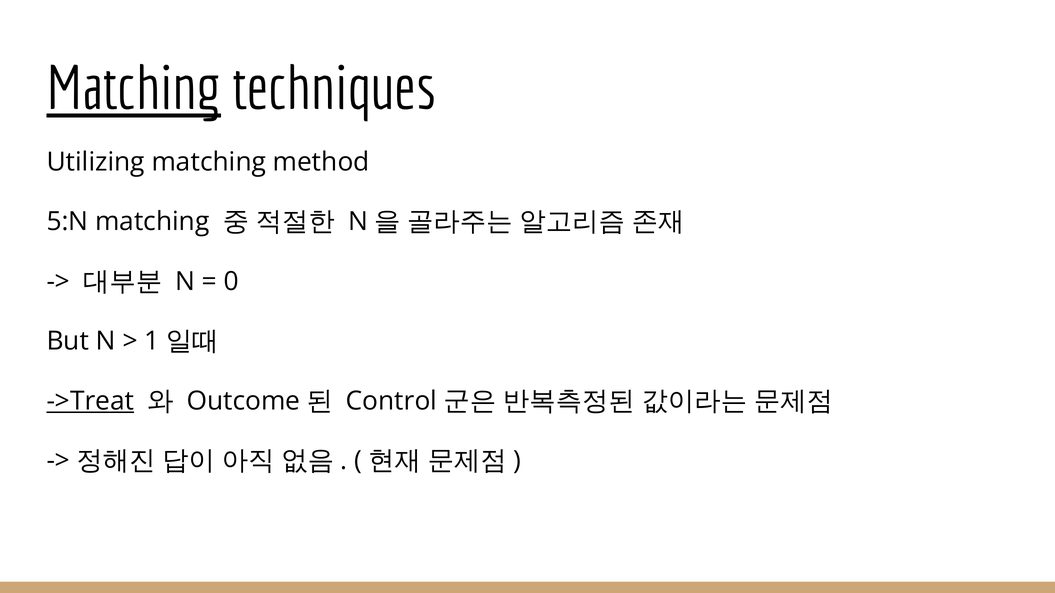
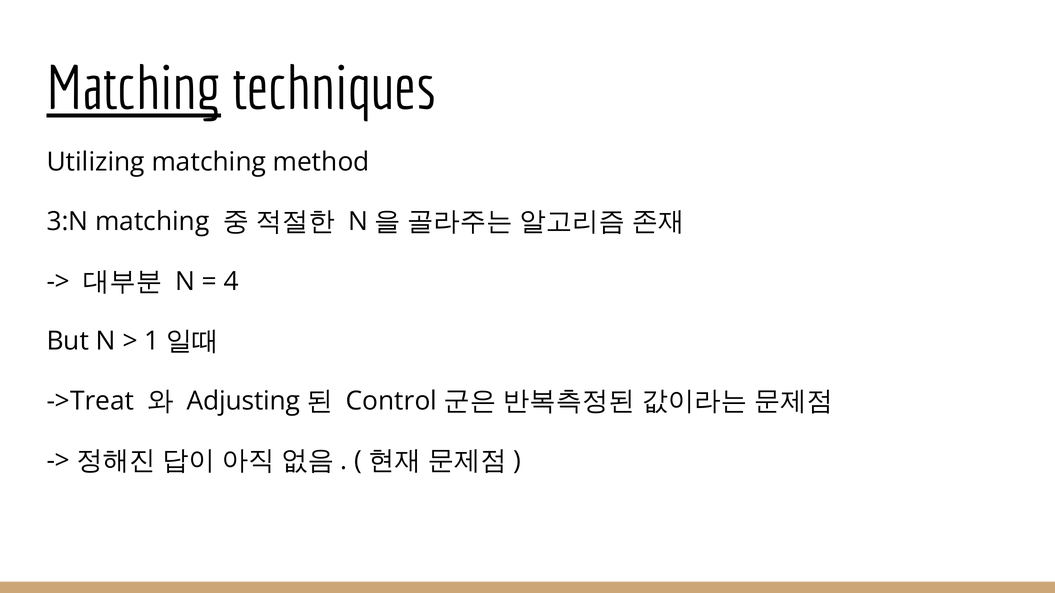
5:N: 5:N -> 3:N (67, 222)
0: 0 -> 4 (231, 282)
->Treat underline: present -> none (90, 401)
Outcome: Outcome -> Adjusting (243, 401)
